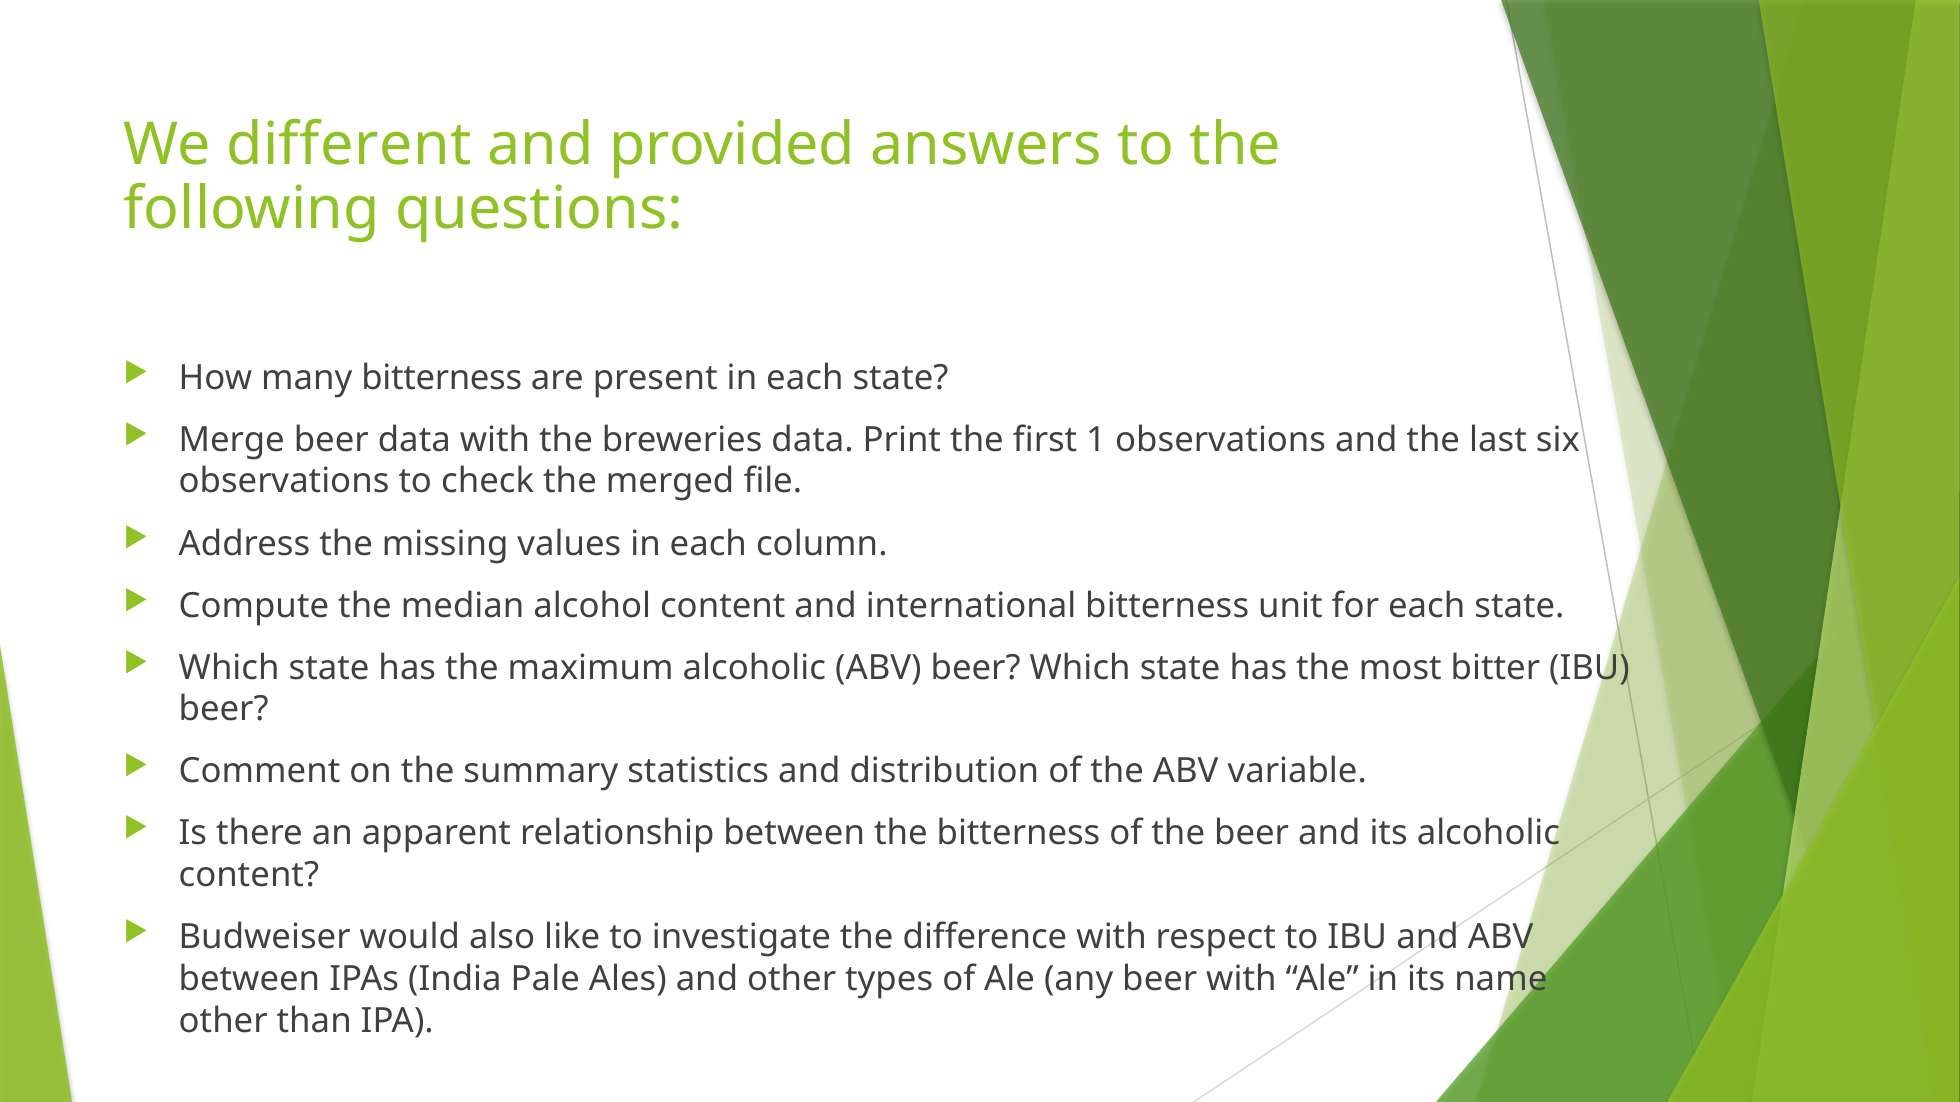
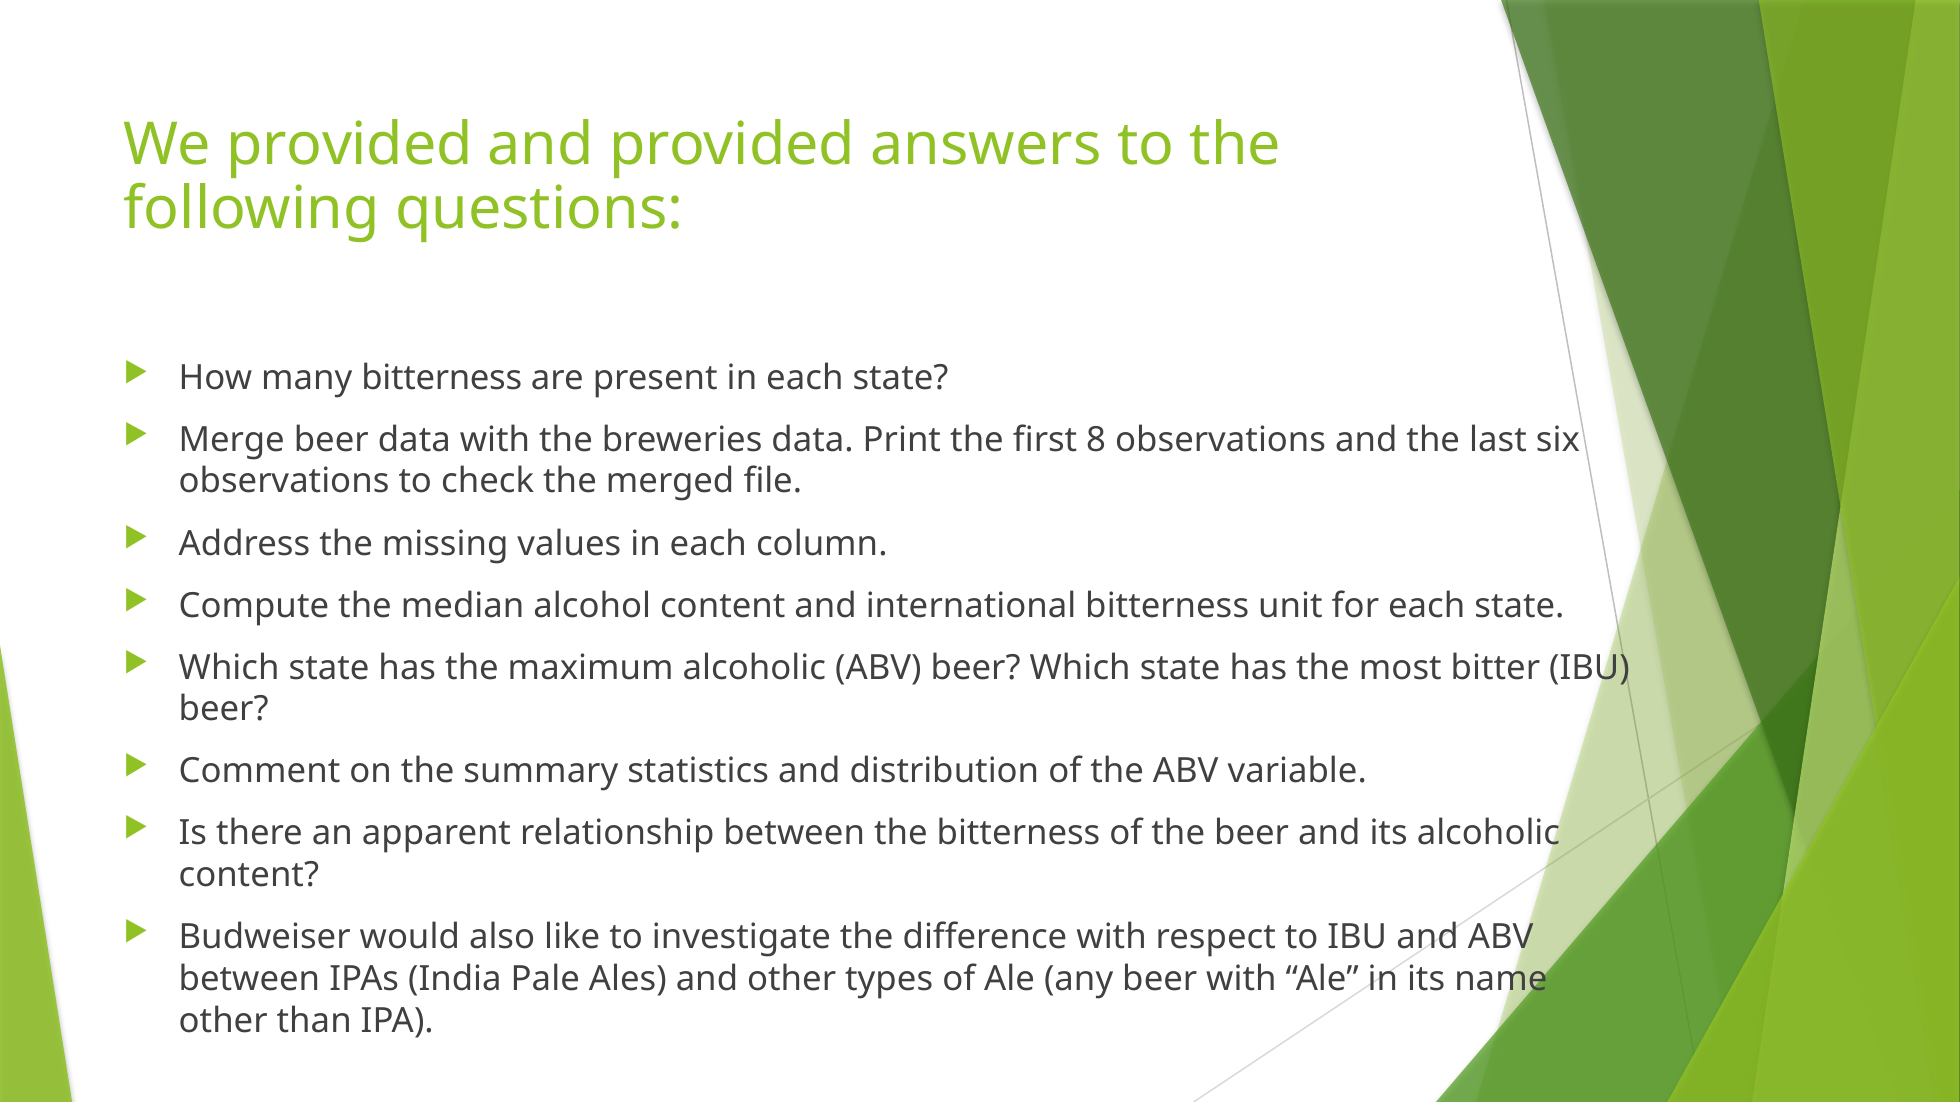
We different: different -> provided (349, 145)
1: 1 -> 8 (1096, 440)
